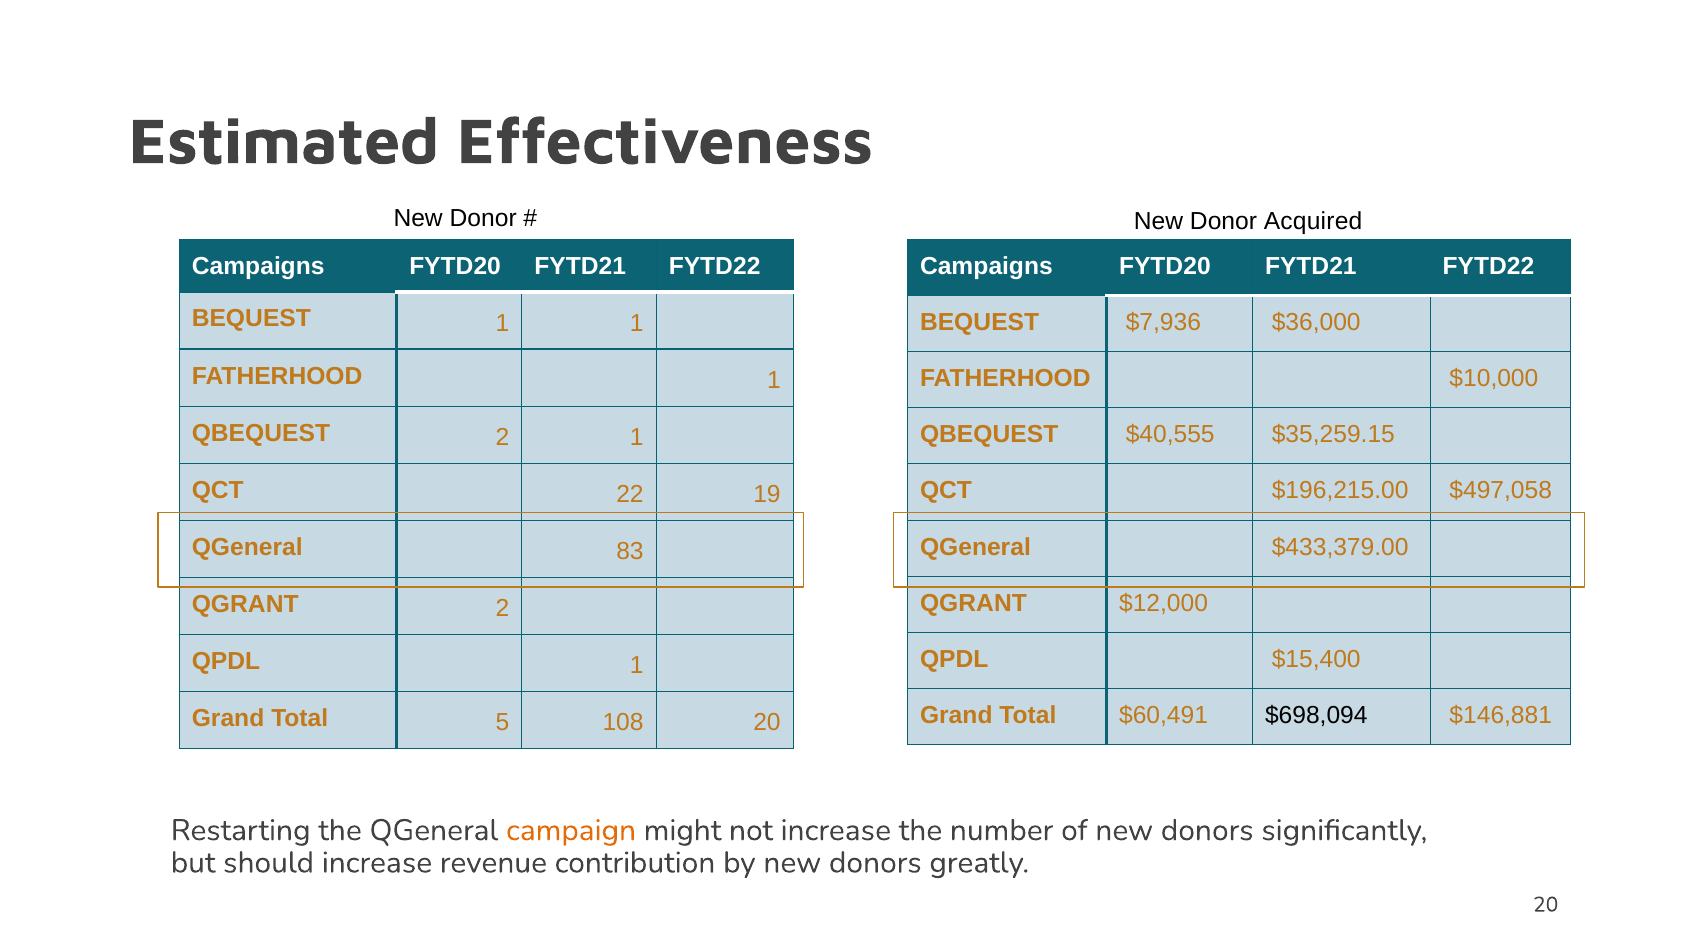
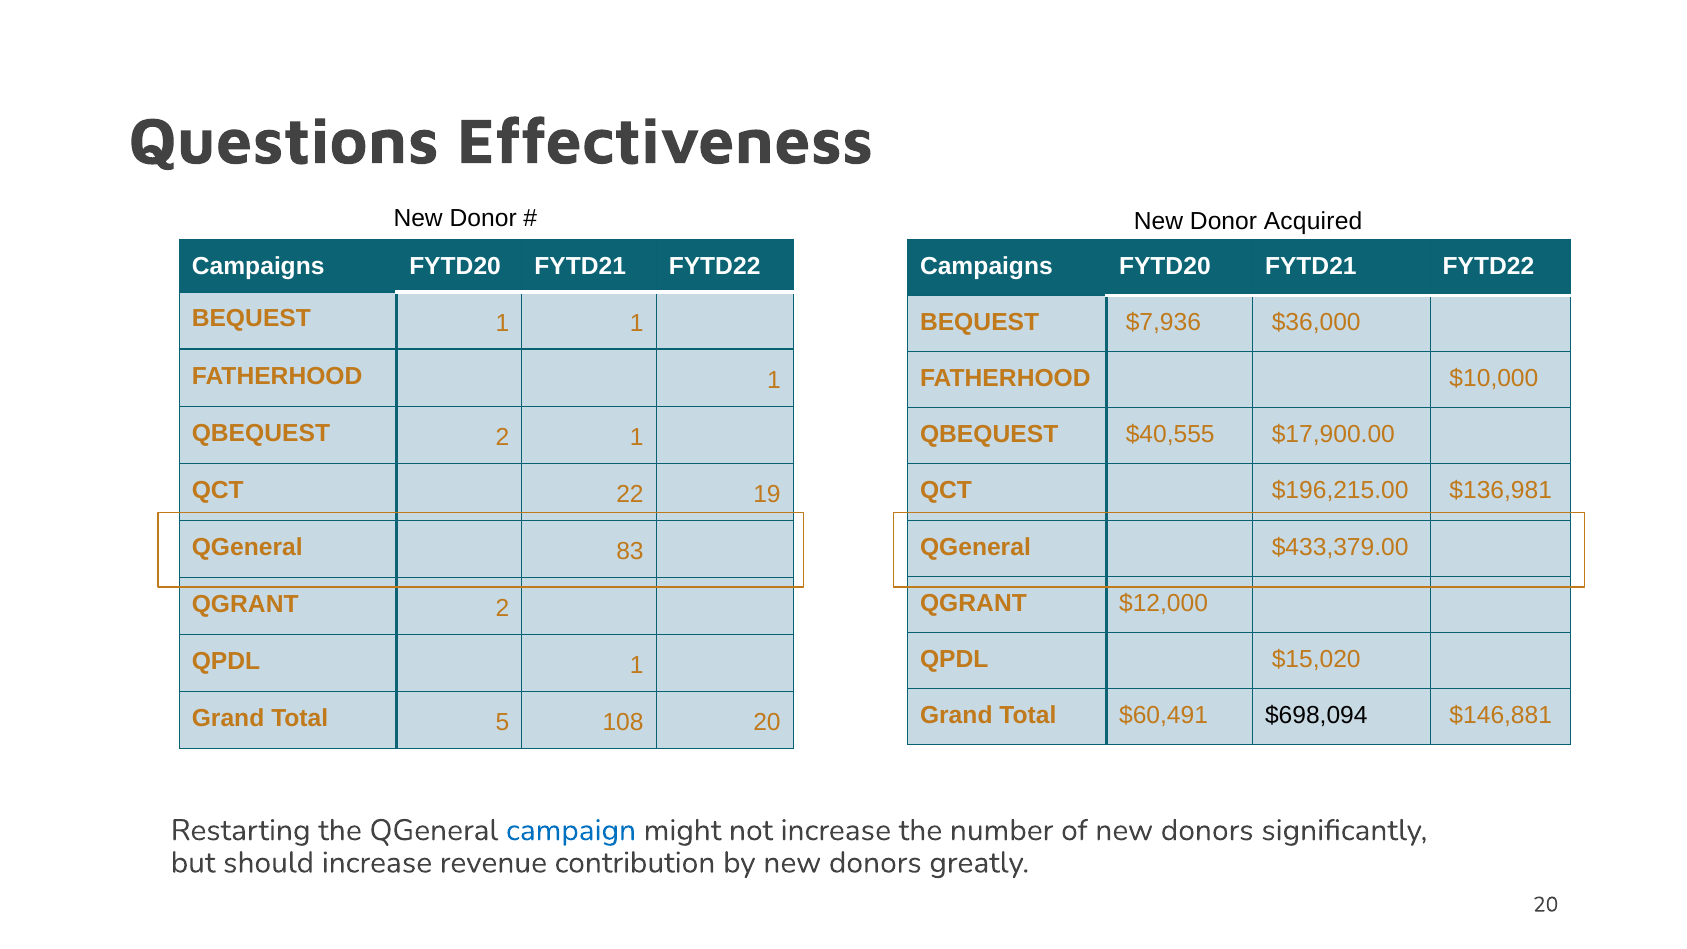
Estimated: Estimated -> Questions (284, 142)
$35,259.15: $35,259.15 -> $17,900.00 (1333, 435)
$497,058: $497,058 -> $136,981 (1501, 491)
$15,400: $15,400 -> $15,020 (1316, 659)
campaign colour: orange -> blue (571, 830)
